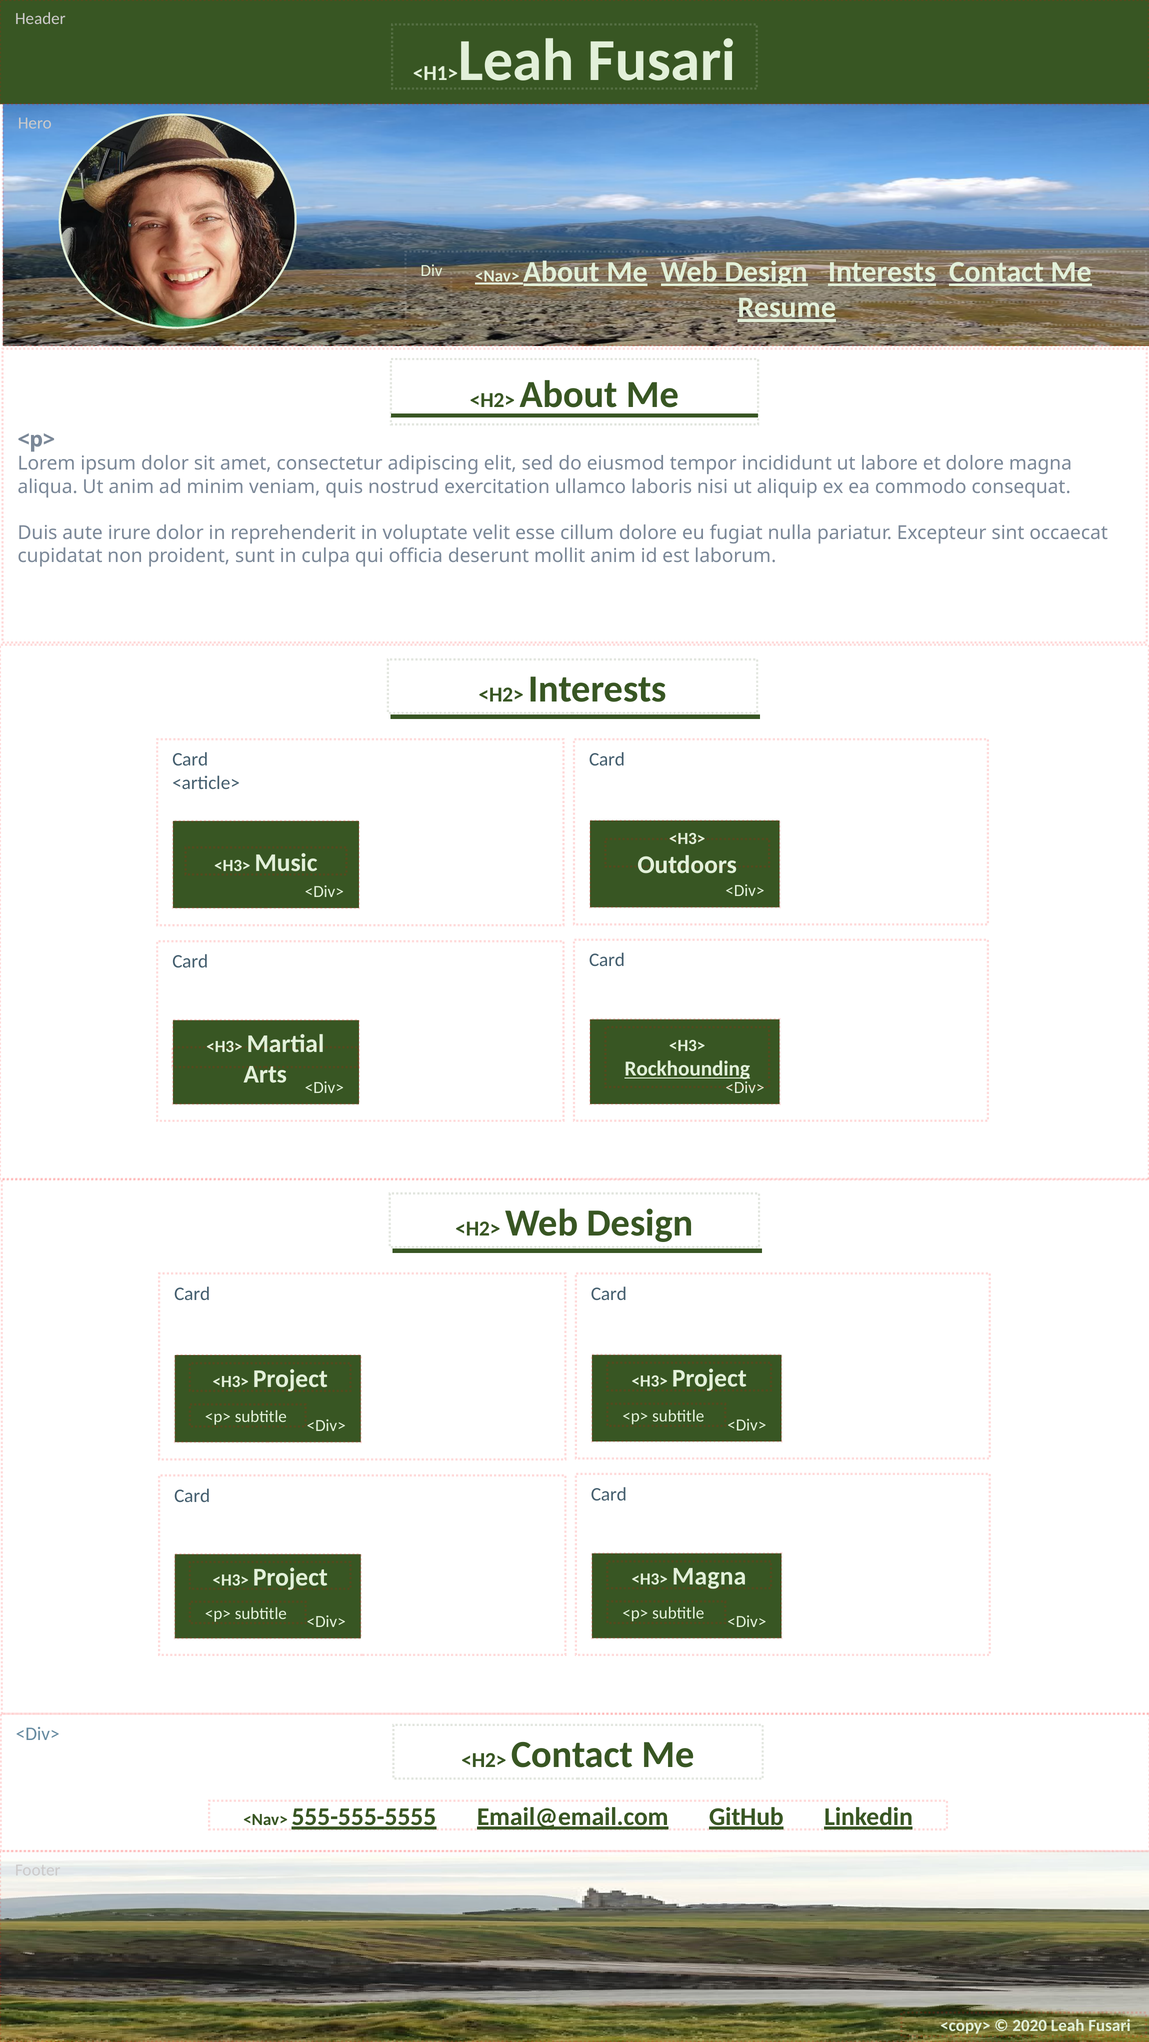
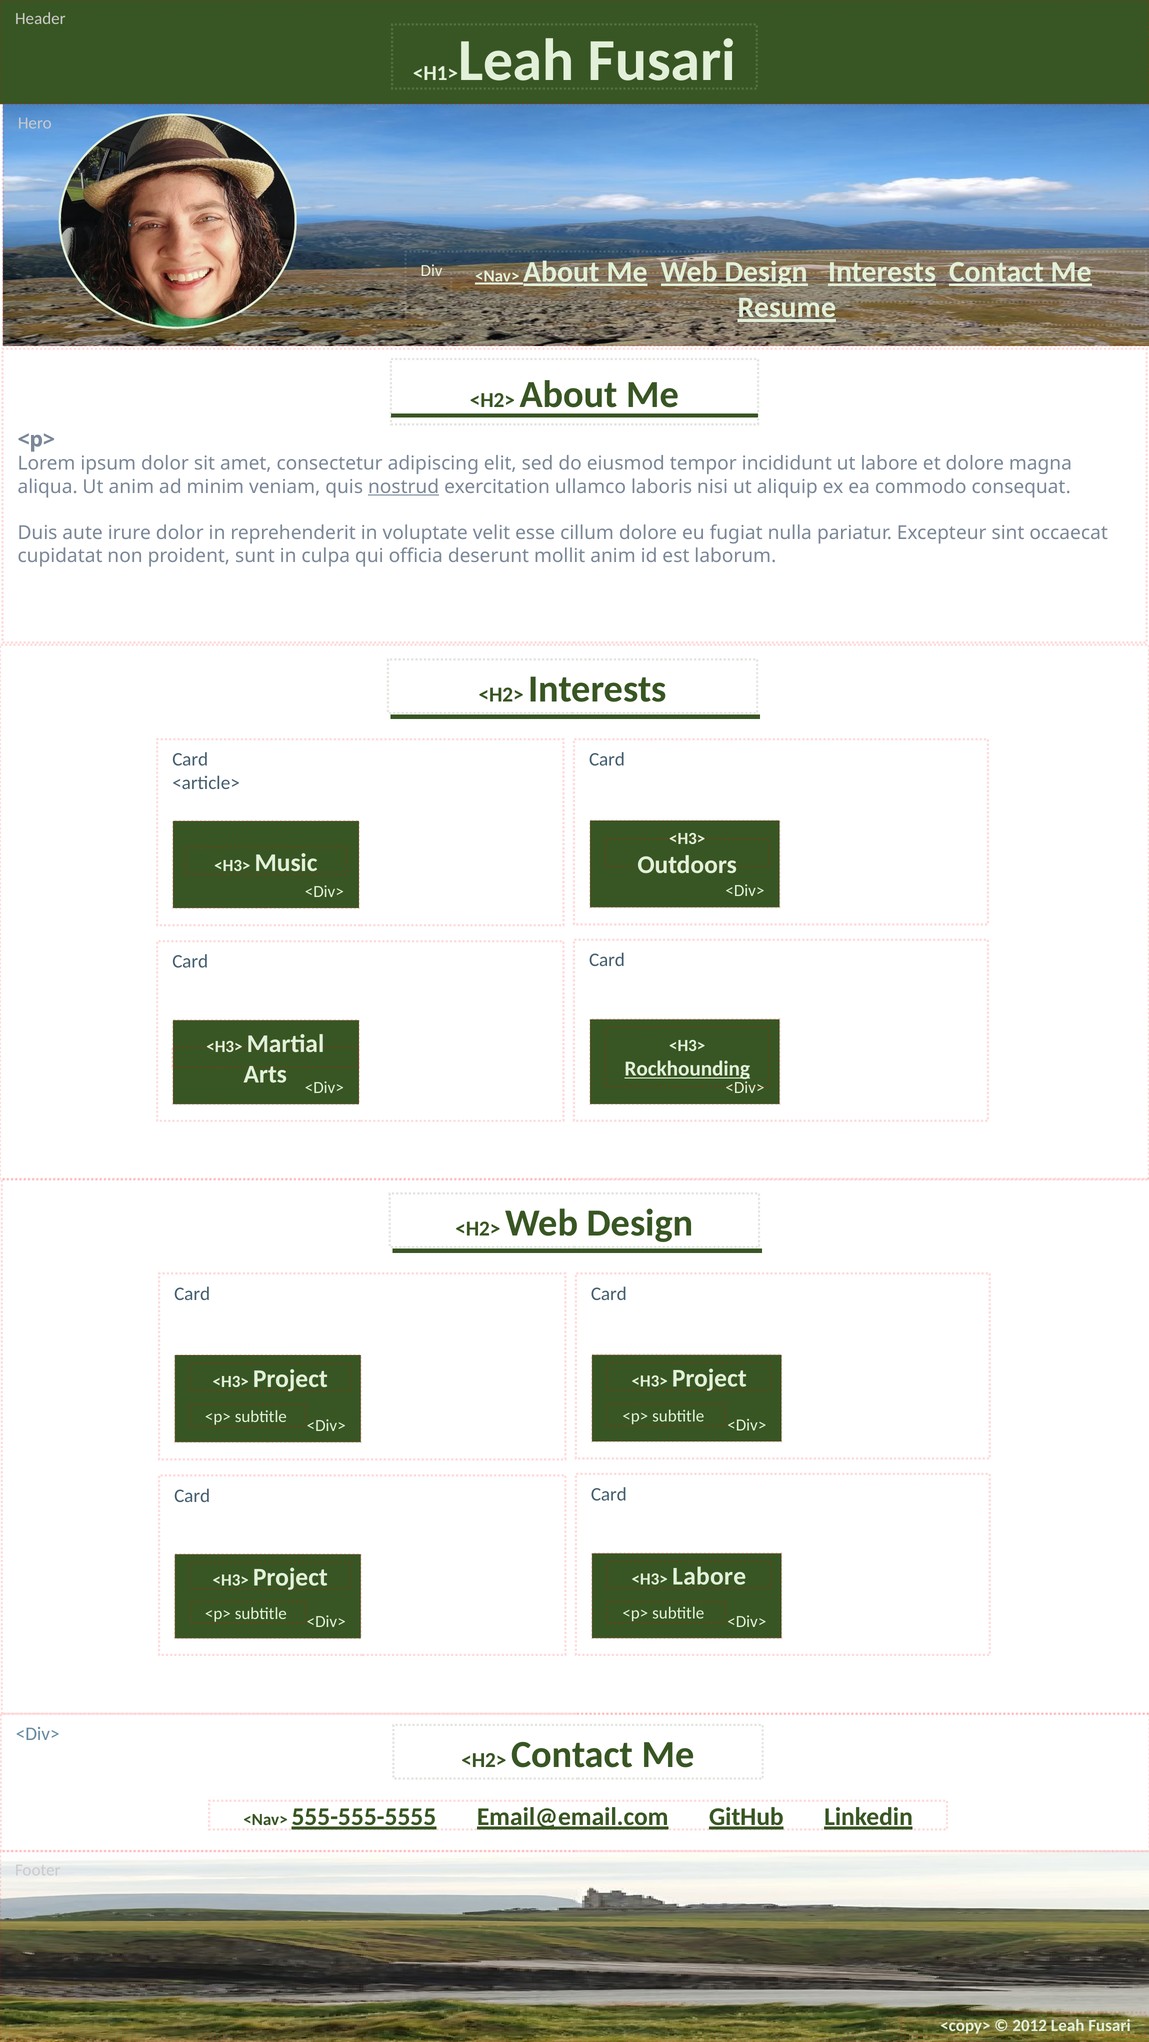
nostrud underline: none -> present (404, 487)
<H3> Magna: Magna -> Labore (709, 1577)
2020: 2020 -> 2012 (1030, 2026)
